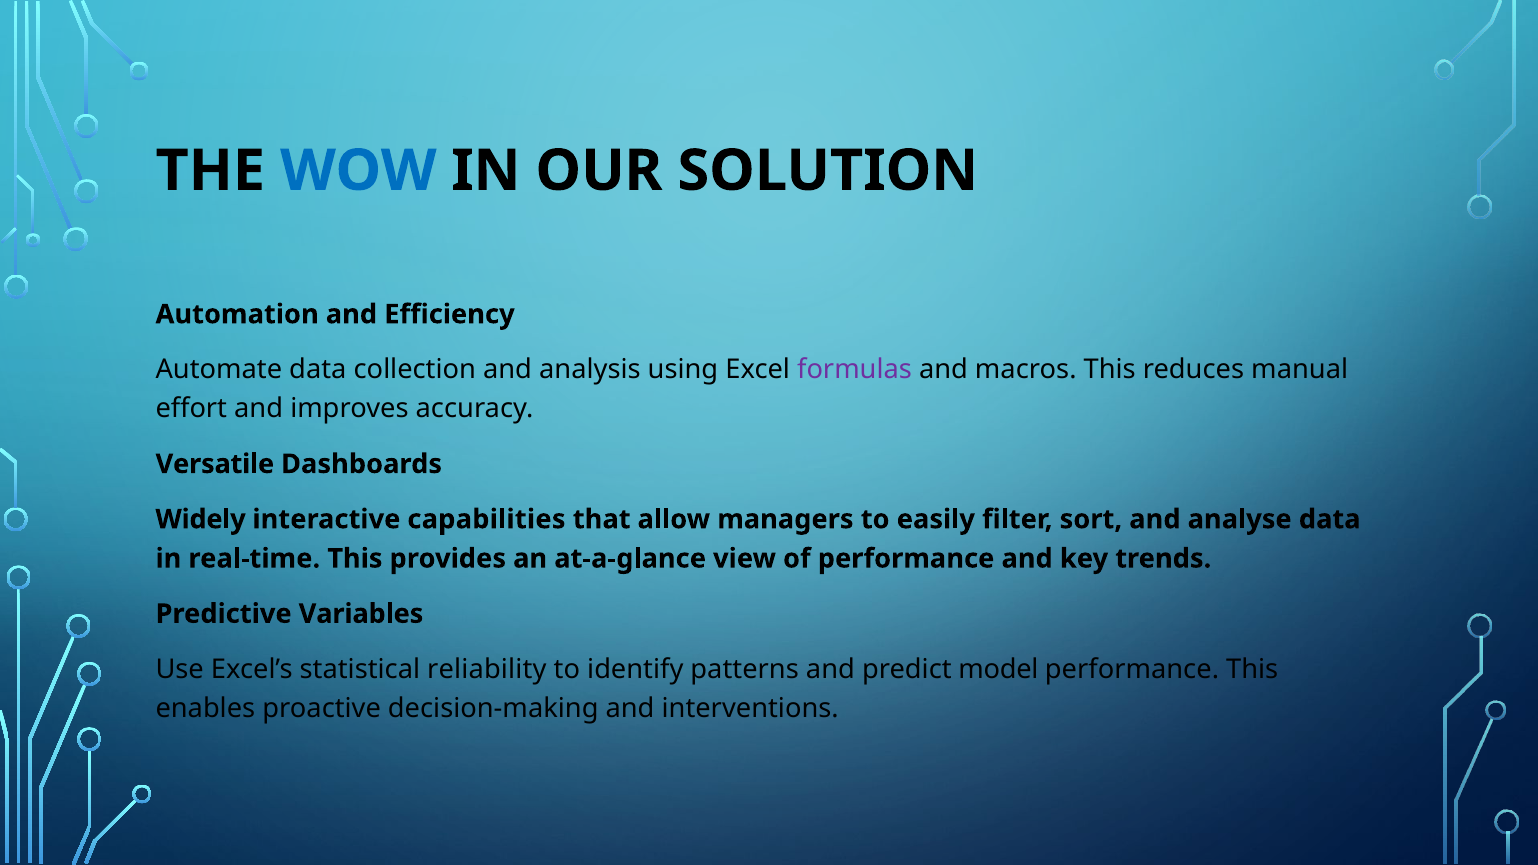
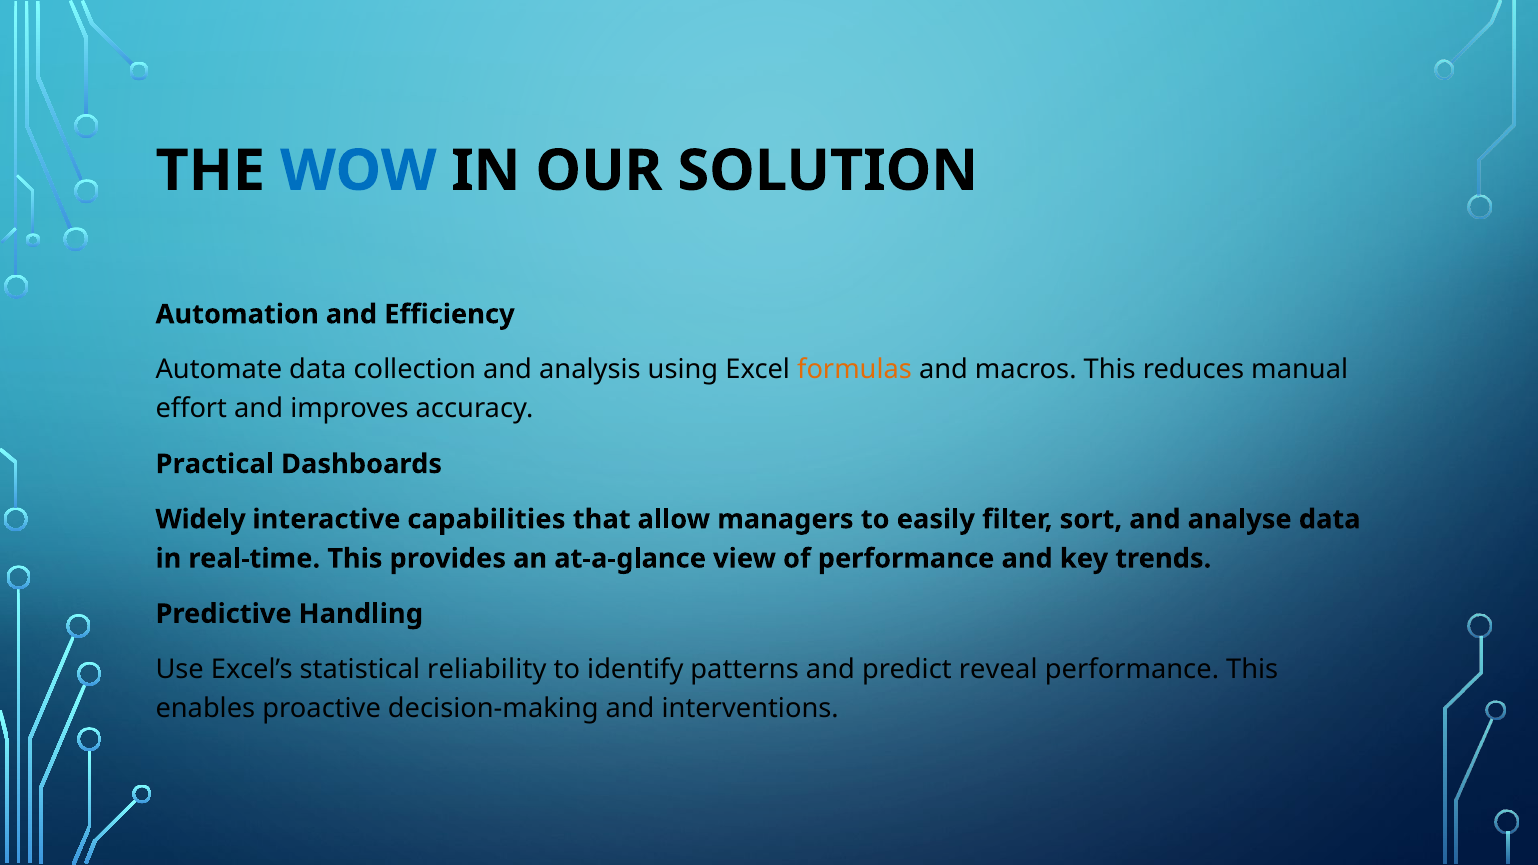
formulas colour: purple -> orange (855, 370)
Versatile: Versatile -> Practical (215, 464)
Variables: Variables -> Handling (361, 614)
model: model -> reveal (998, 669)
